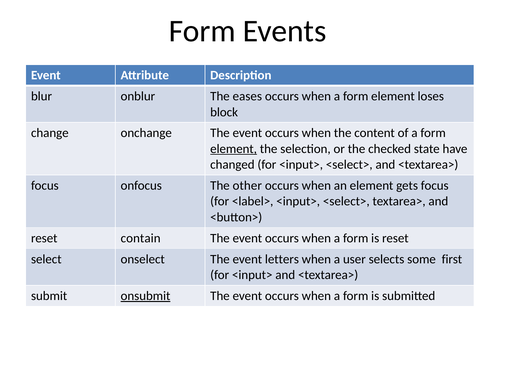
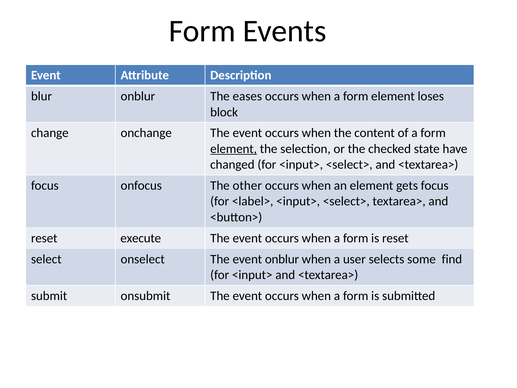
contain: contain -> execute (141, 238)
event letters: letters -> onblur (282, 259)
first: first -> find (452, 259)
onsubmit underline: present -> none (146, 296)
